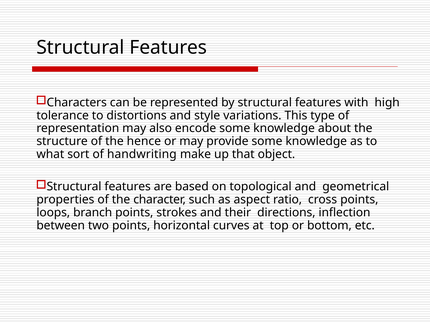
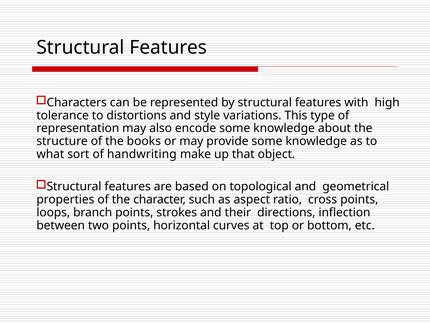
hence: hence -> books (144, 141)
